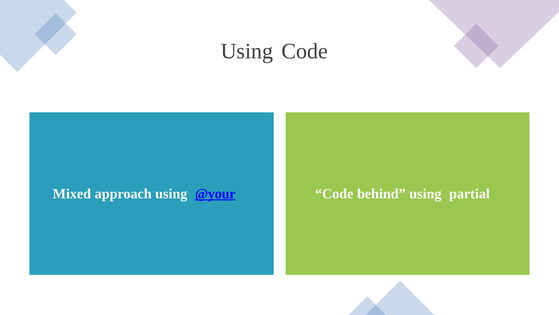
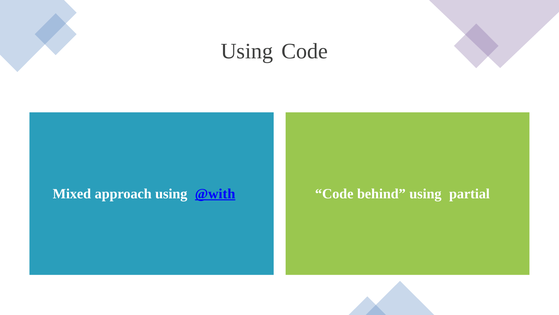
@your: @your -> @with (215, 193)
